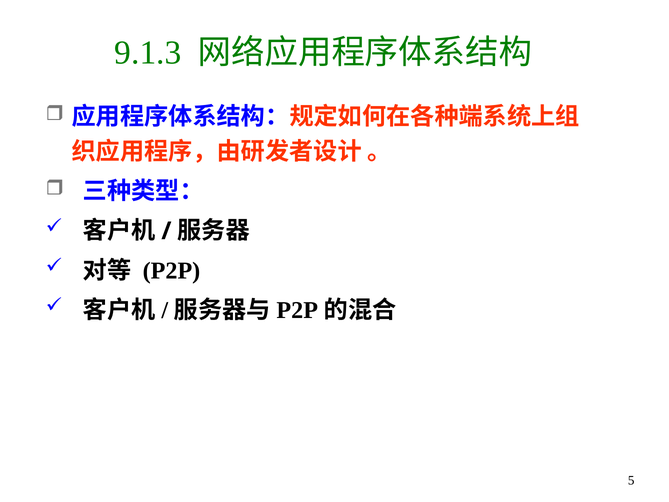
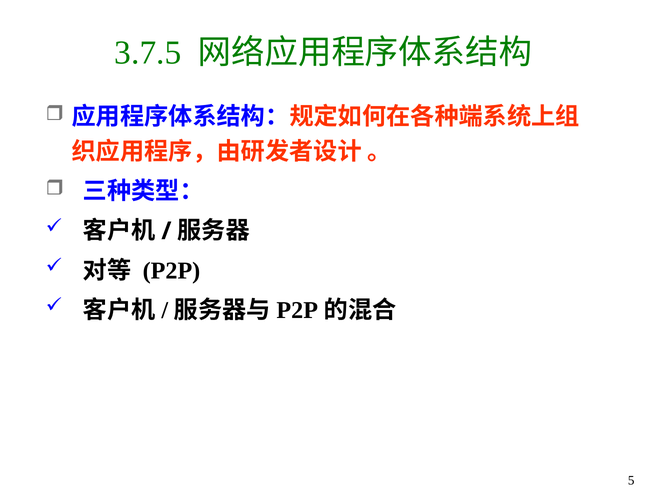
9.1.3: 9.1.3 -> 3.7.5 (148, 52)
